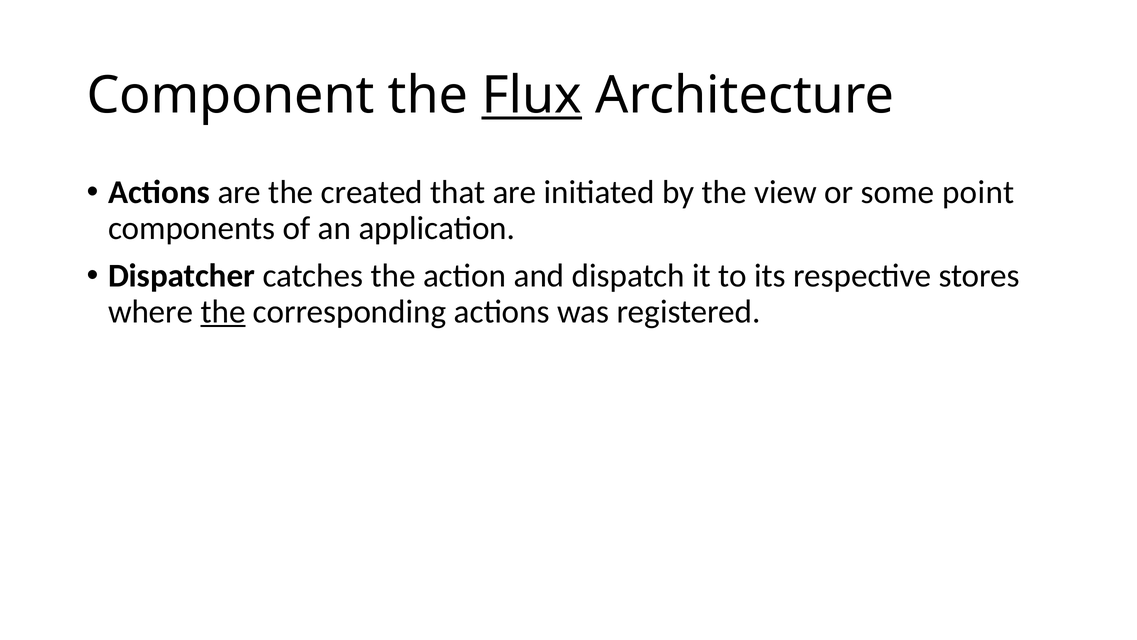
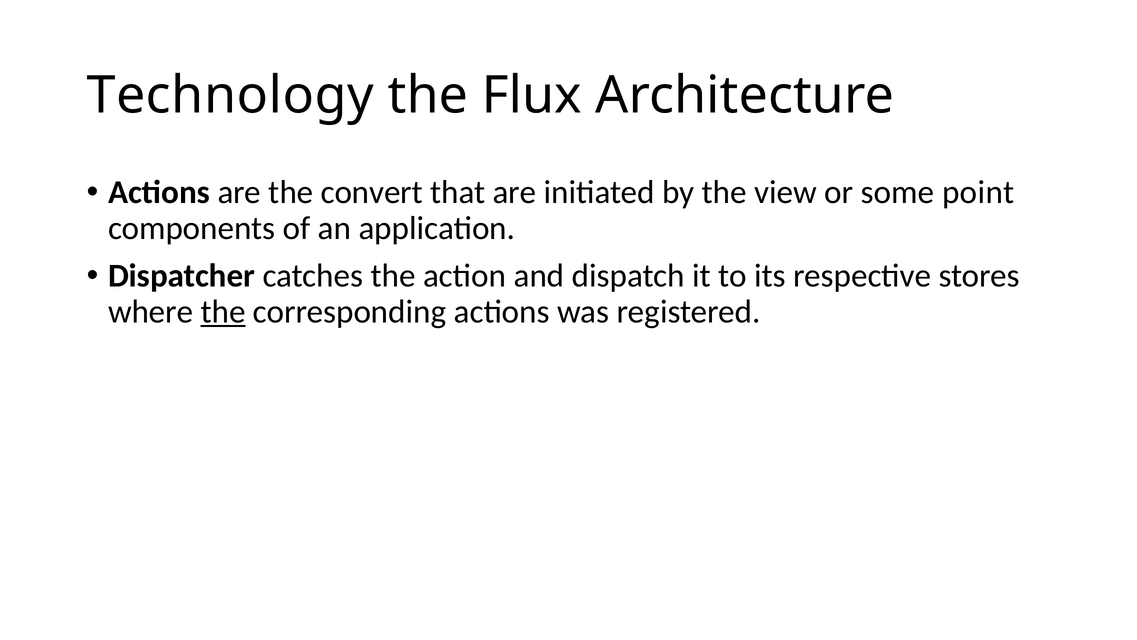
Component: Component -> Technology (230, 96)
Flux underline: present -> none (532, 96)
created: created -> convert (372, 192)
